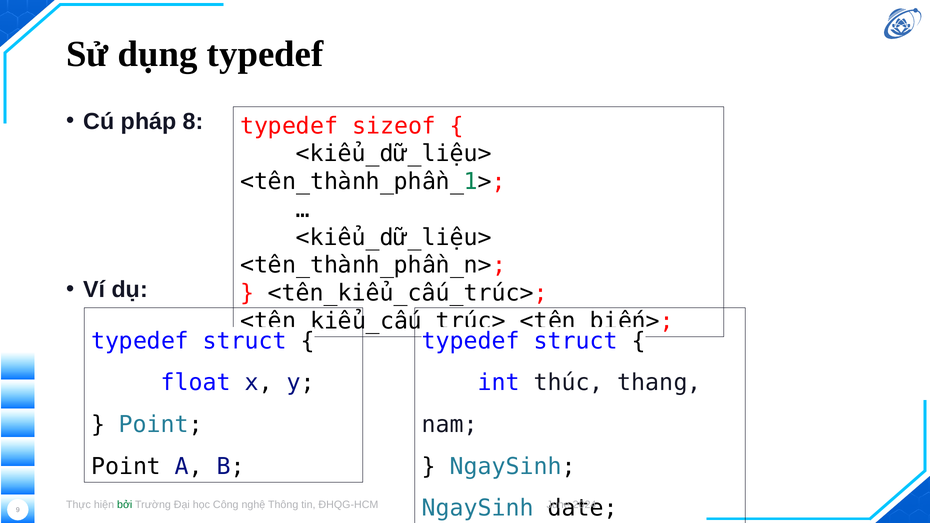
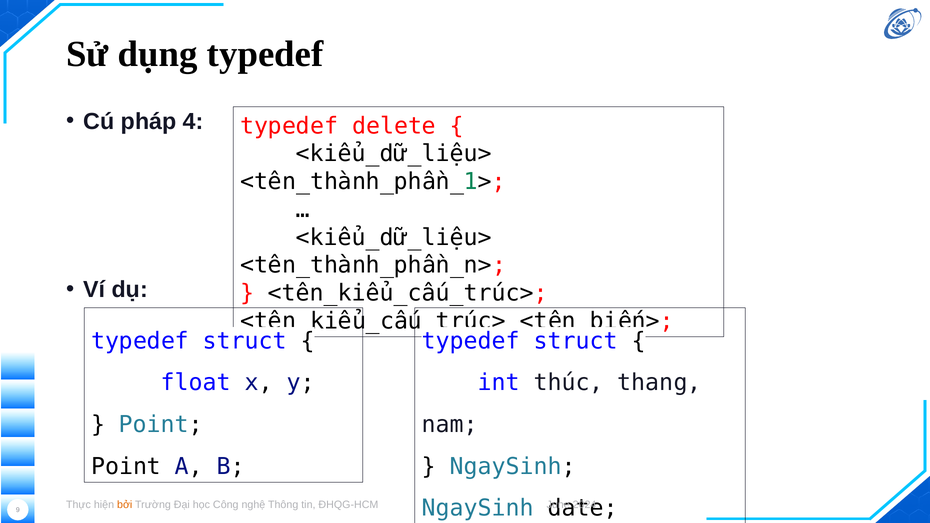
8: 8 -> 4 (193, 122)
sizeof: sizeof -> delete (394, 126)
bởi colour: green -> orange (125, 505)
